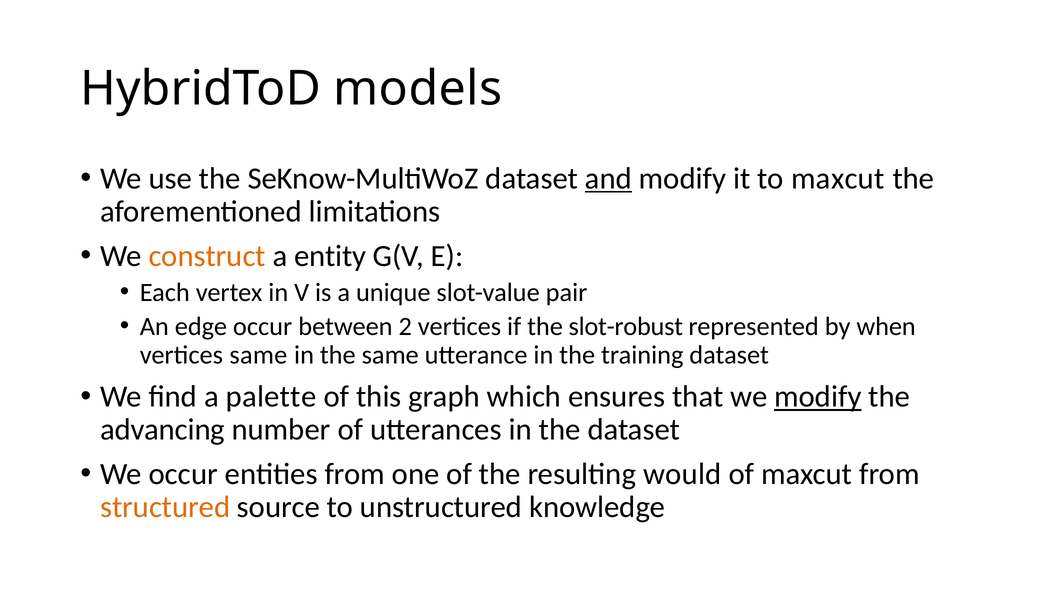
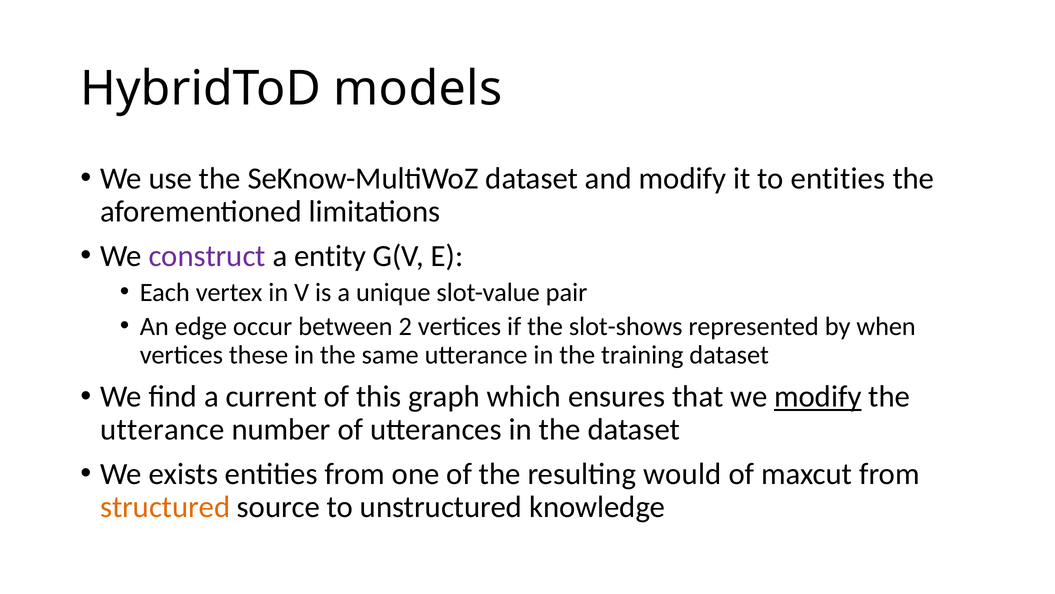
and underline: present -> none (608, 178)
to maxcut: maxcut -> entities (838, 178)
construct colour: orange -> purple (207, 256)
slot-robust: slot-robust -> slot-shows (626, 326)
vertices same: same -> these (259, 354)
palette: palette -> current (271, 396)
advancing: advancing -> utterance (162, 429)
We occur: occur -> exists (183, 474)
